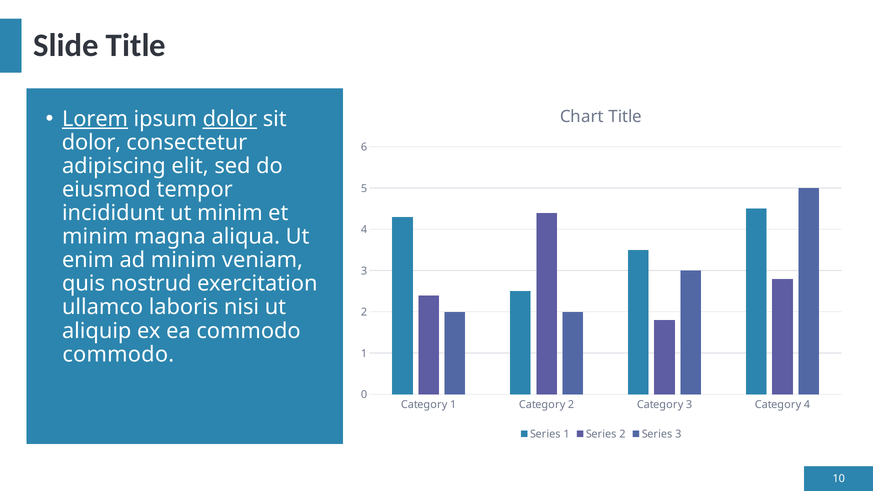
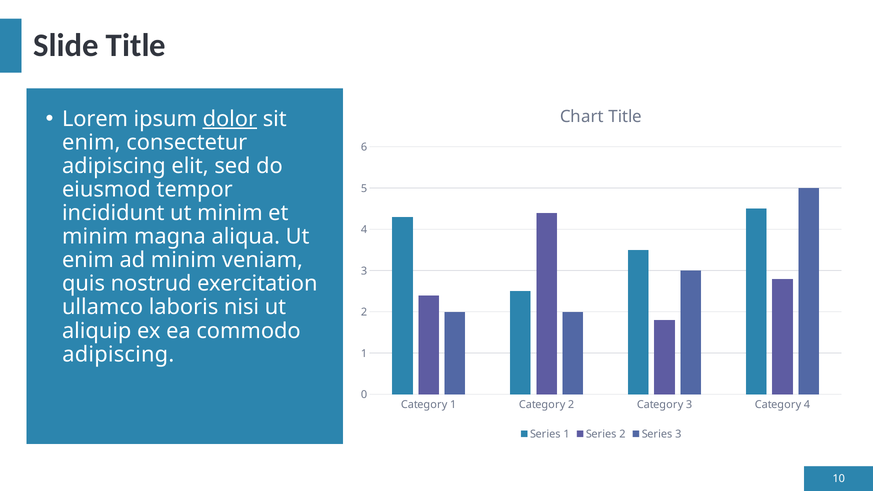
Lorem underline: present -> none (95, 119)
dolor: dolor -> enim (91, 142)
commodo: commodo -> adipiscing (118, 354)
